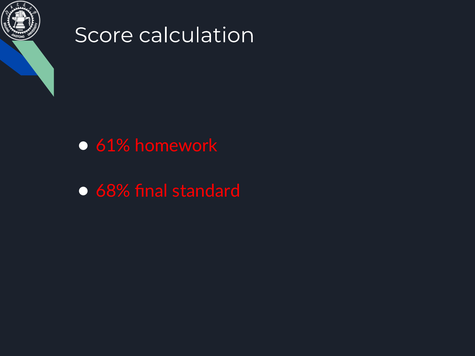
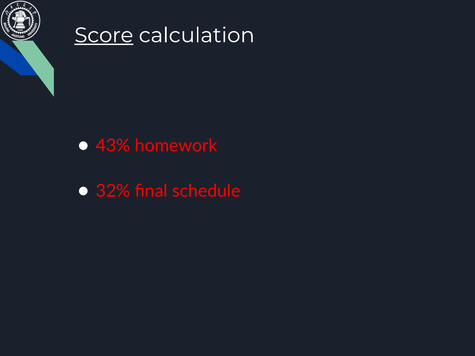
Score underline: none -> present (104, 35)
61%: 61% -> 43% (113, 146)
68%: 68% -> 32% (113, 191)
standard: standard -> schedule (206, 191)
